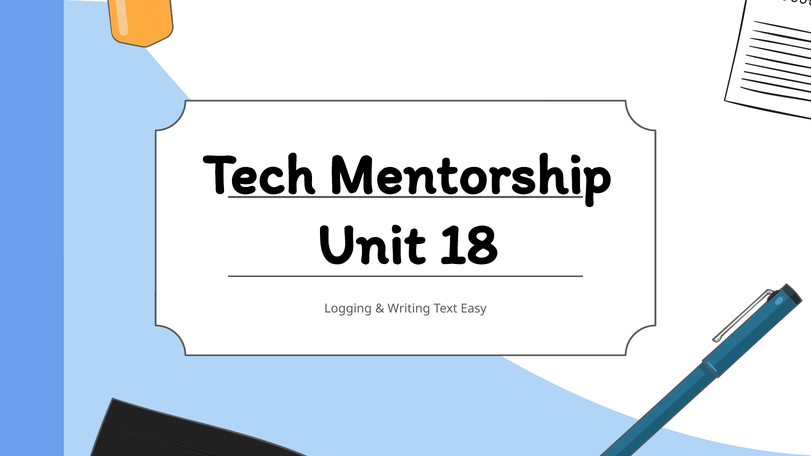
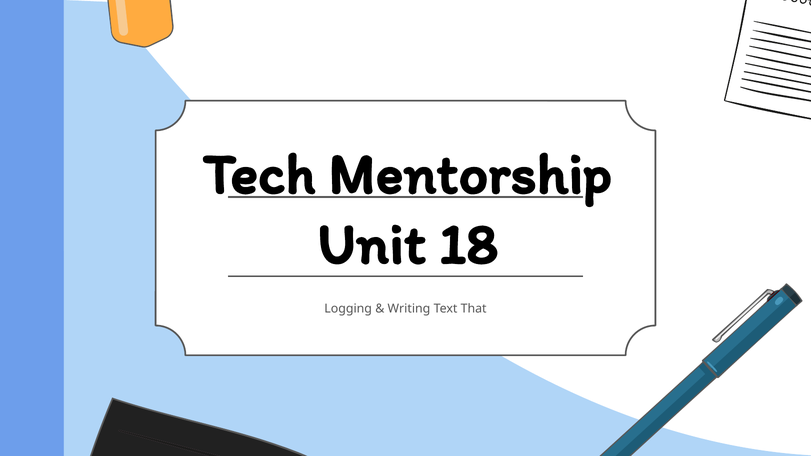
Easy: Easy -> That (474, 309)
